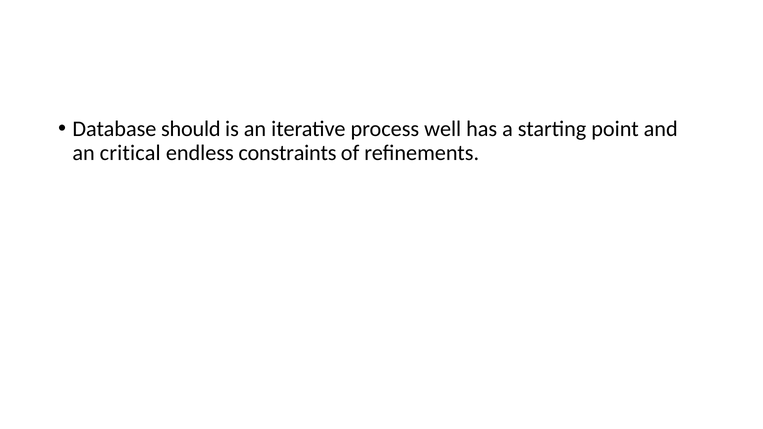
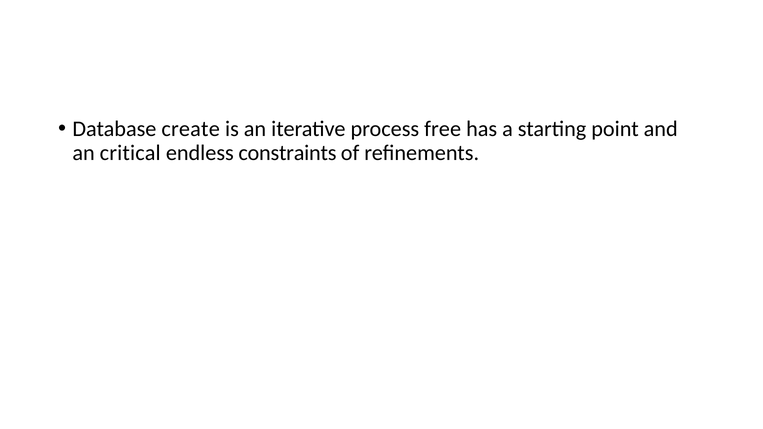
should: should -> create (191, 129)
well: well -> free (443, 129)
